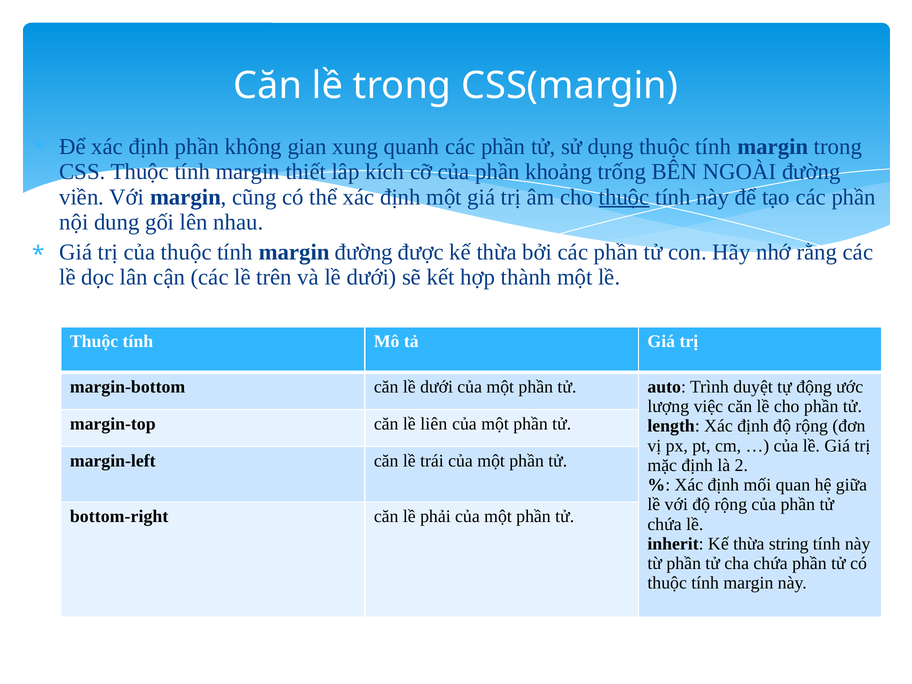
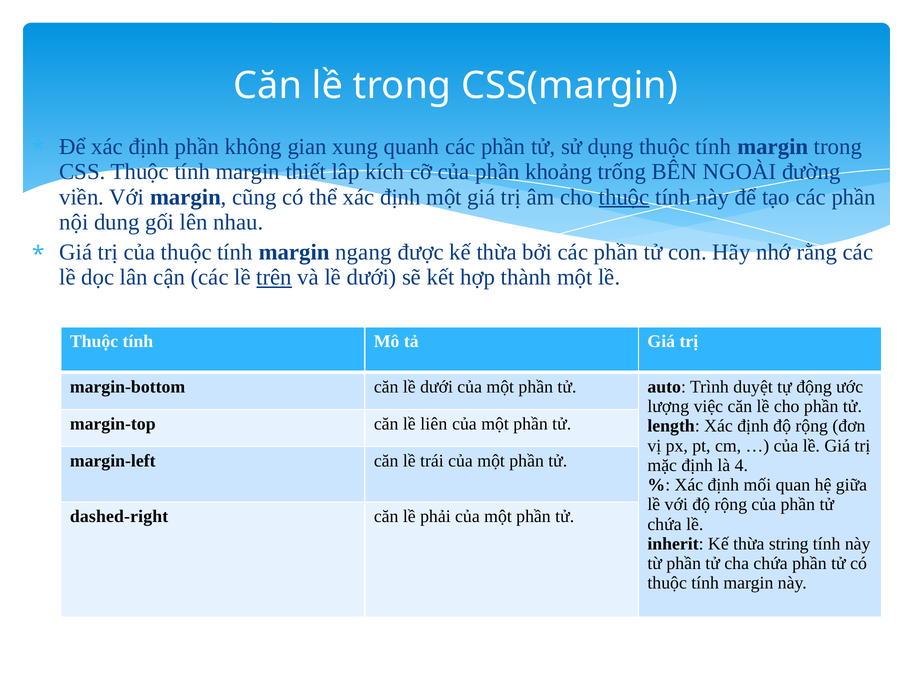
margin đường: đường -> ngang (364, 252)
trên underline: none -> present (274, 277)
2: 2 -> 4 (741, 465)
bottom-right: bottom-right -> dashed-right (119, 517)
